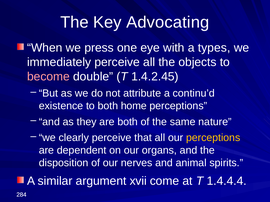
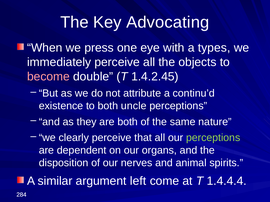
home: home -> uncle (134, 106)
perceptions colour: yellow -> light green (213, 138)
xvii: xvii -> left (138, 181)
